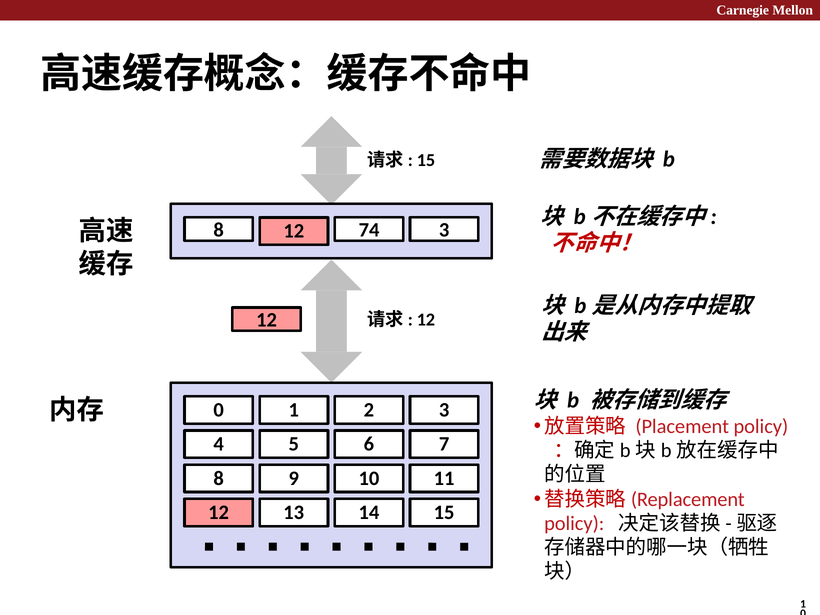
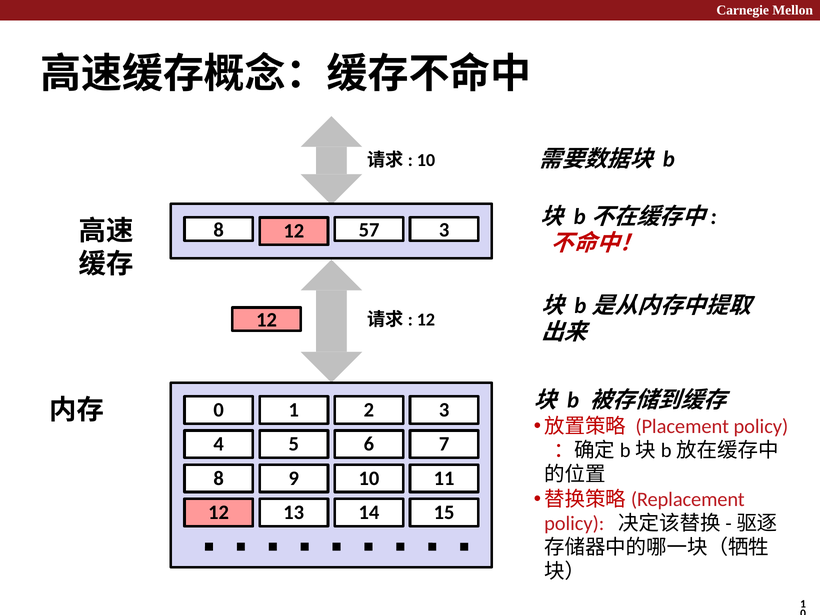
15: 15 -> 10 (426, 160)
74: 74 -> 57 (369, 230)
